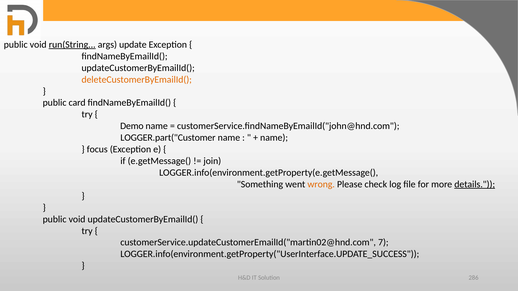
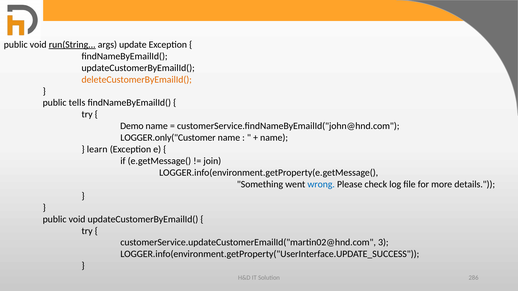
card: card -> tells (77, 103)
LOGGER.part("Customer: LOGGER.part("Customer -> LOGGER.only("Customer (168, 138)
focus: focus -> learn (97, 150)
wrong colour: orange -> blue (321, 184)
details underline: present -> none (475, 184)
7: 7 -> 3 (383, 243)
